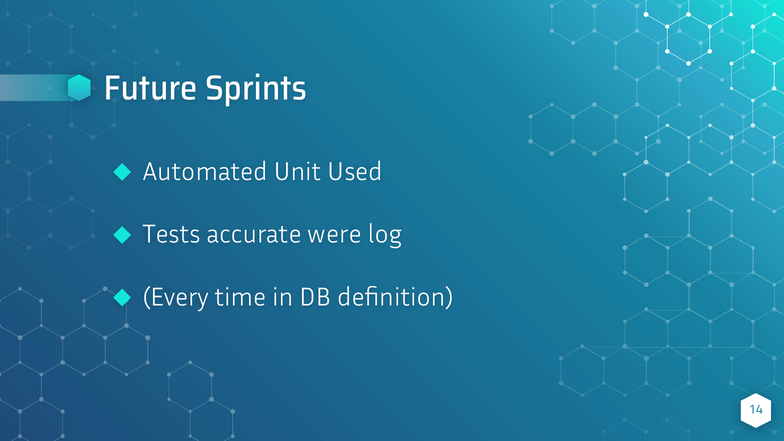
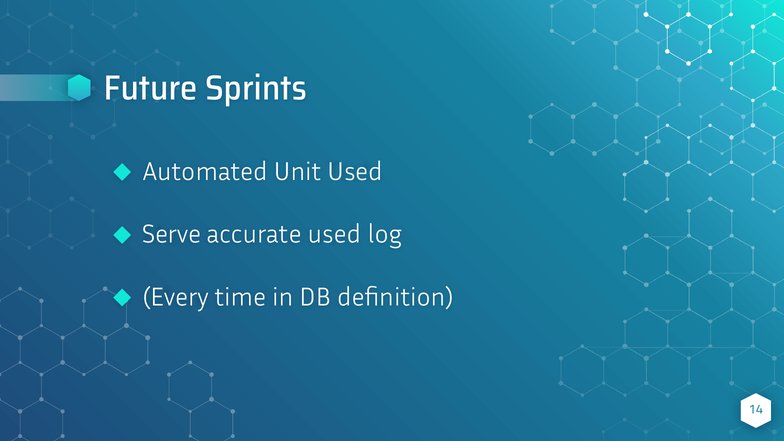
Tests: Tests -> Serve (172, 234)
accurate were: were -> used (335, 234)
